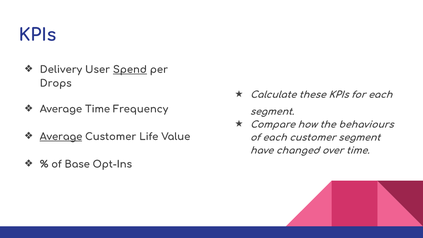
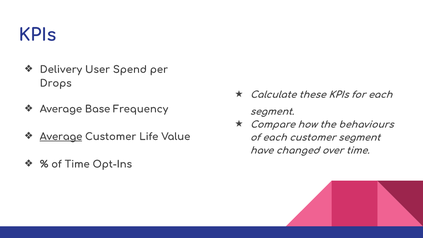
Spend underline: present -> none (130, 70)
Average Time: Time -> Base (98, 109)
of Base: Base -> Time (77, 164)
